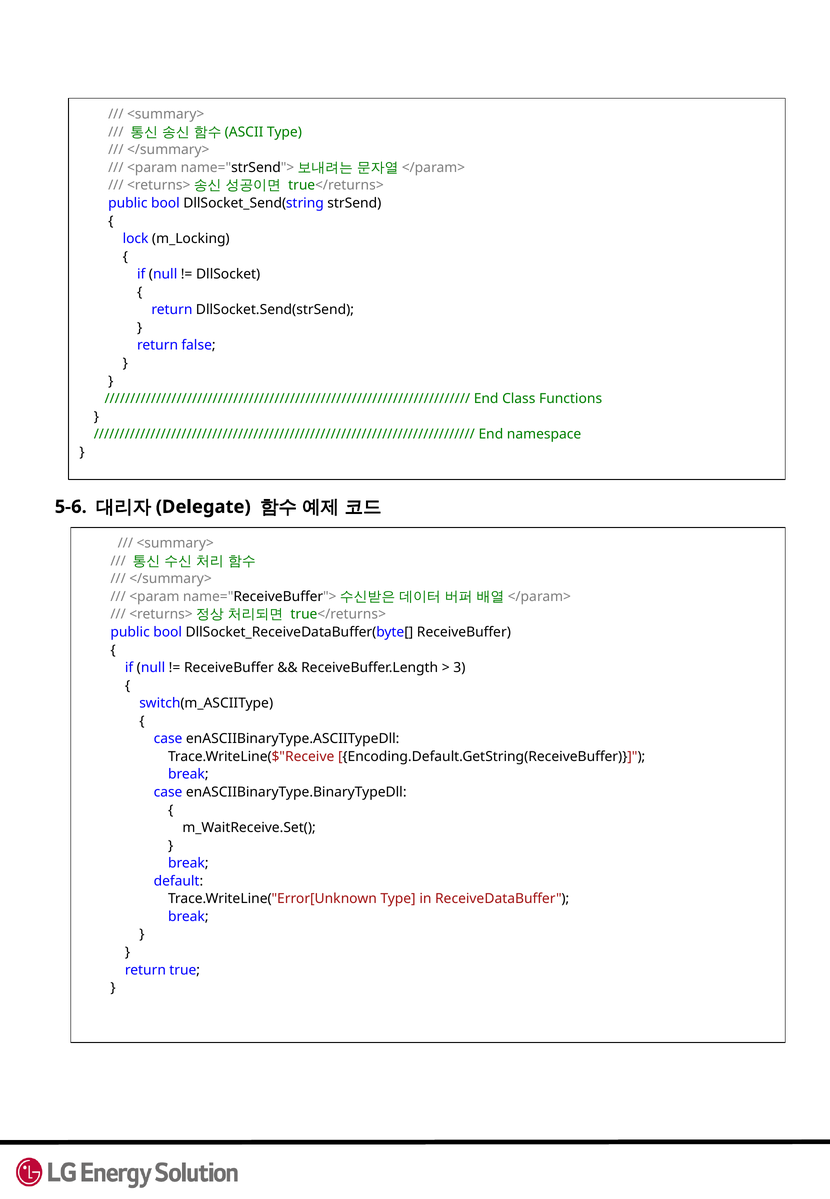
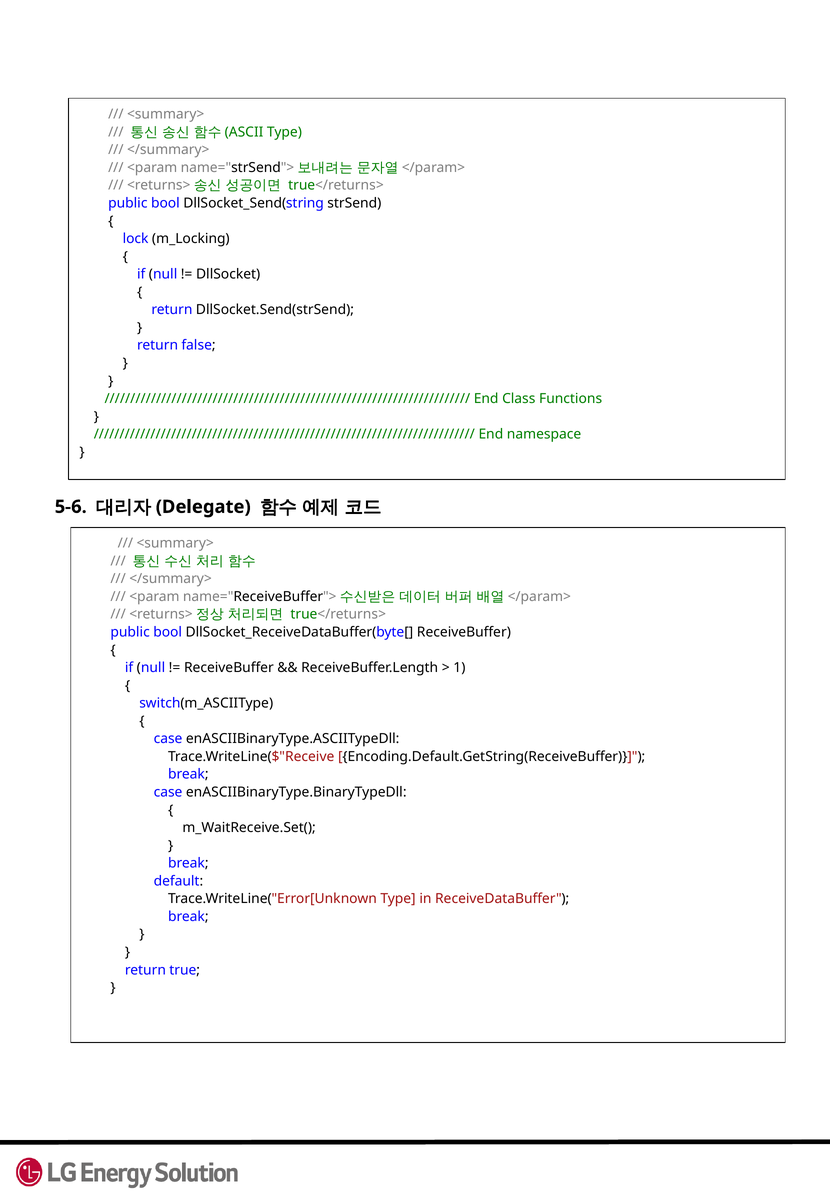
3: 3 -> 1 (459, 668)
